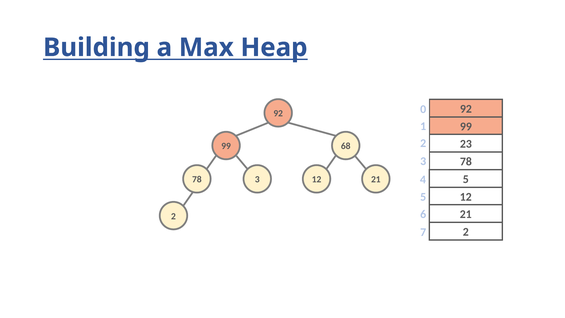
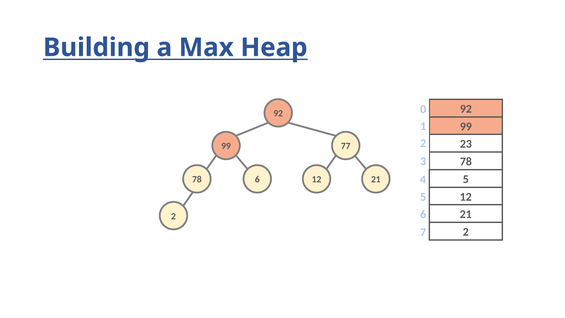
68: 68 -> 77 (346, 146)
78 3: 3 -> 6 (257, 179)
